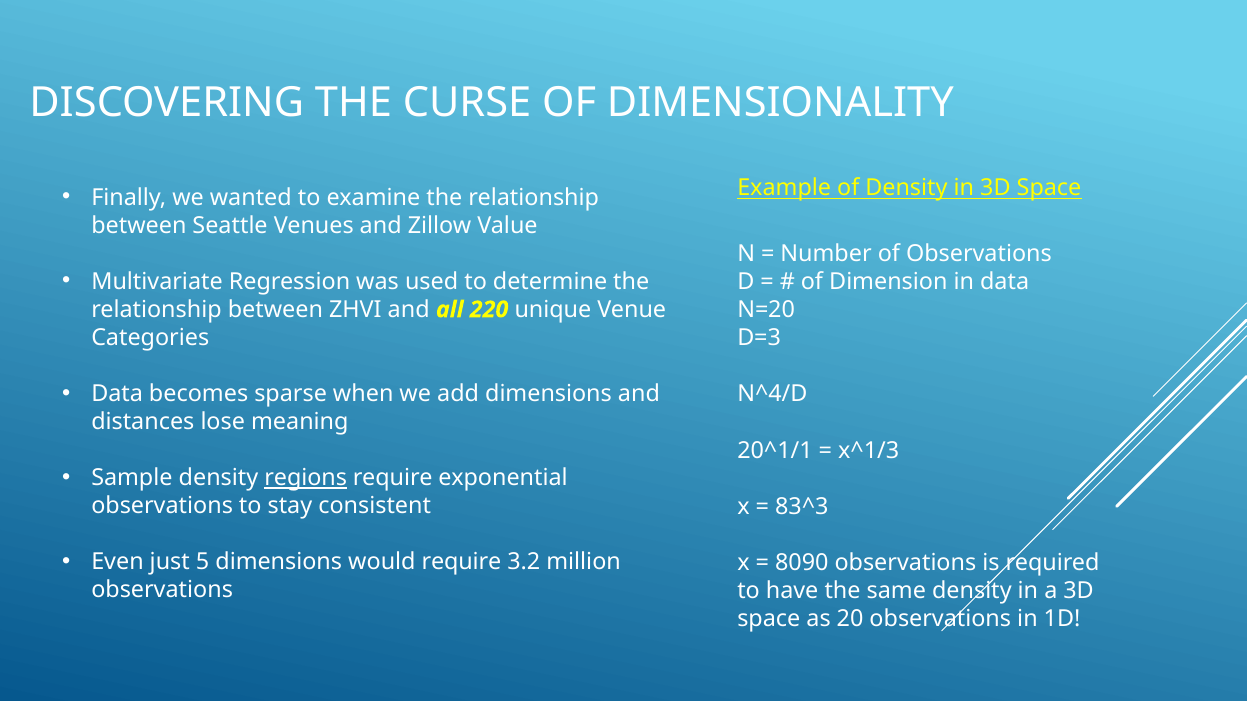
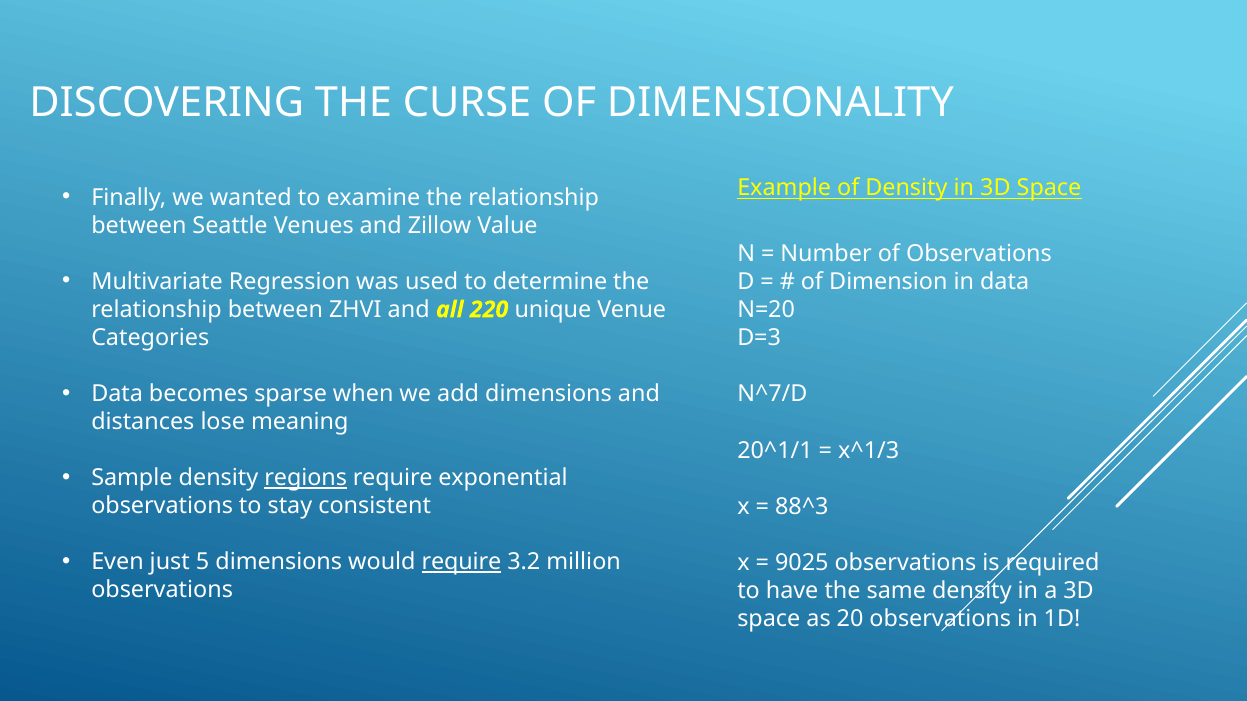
N^4/D: N^4/D -> N^7/D (772, 394)
83^3: 83^3 -> 88^3 (802, 507)
require underline: none -> present (461, 562)
8090: 8090 -> 9025 (802, 563)
